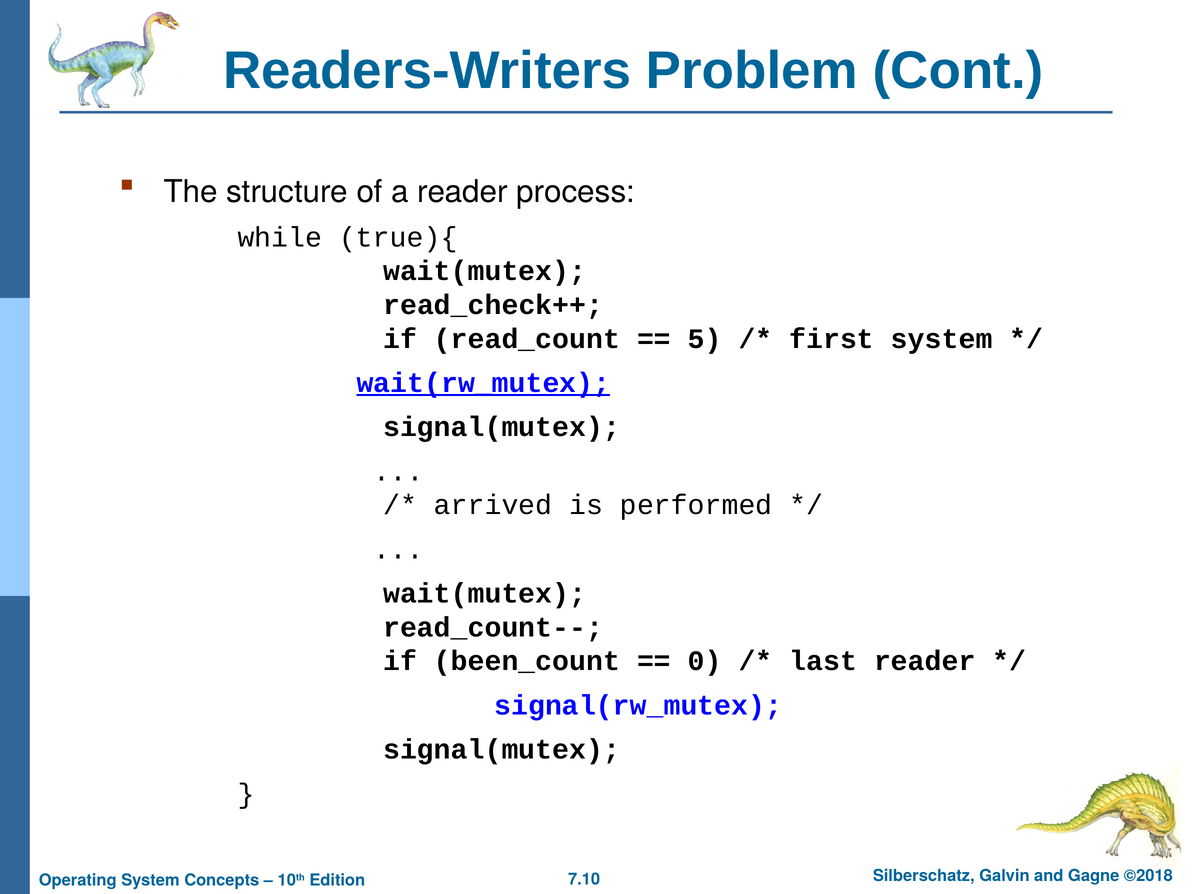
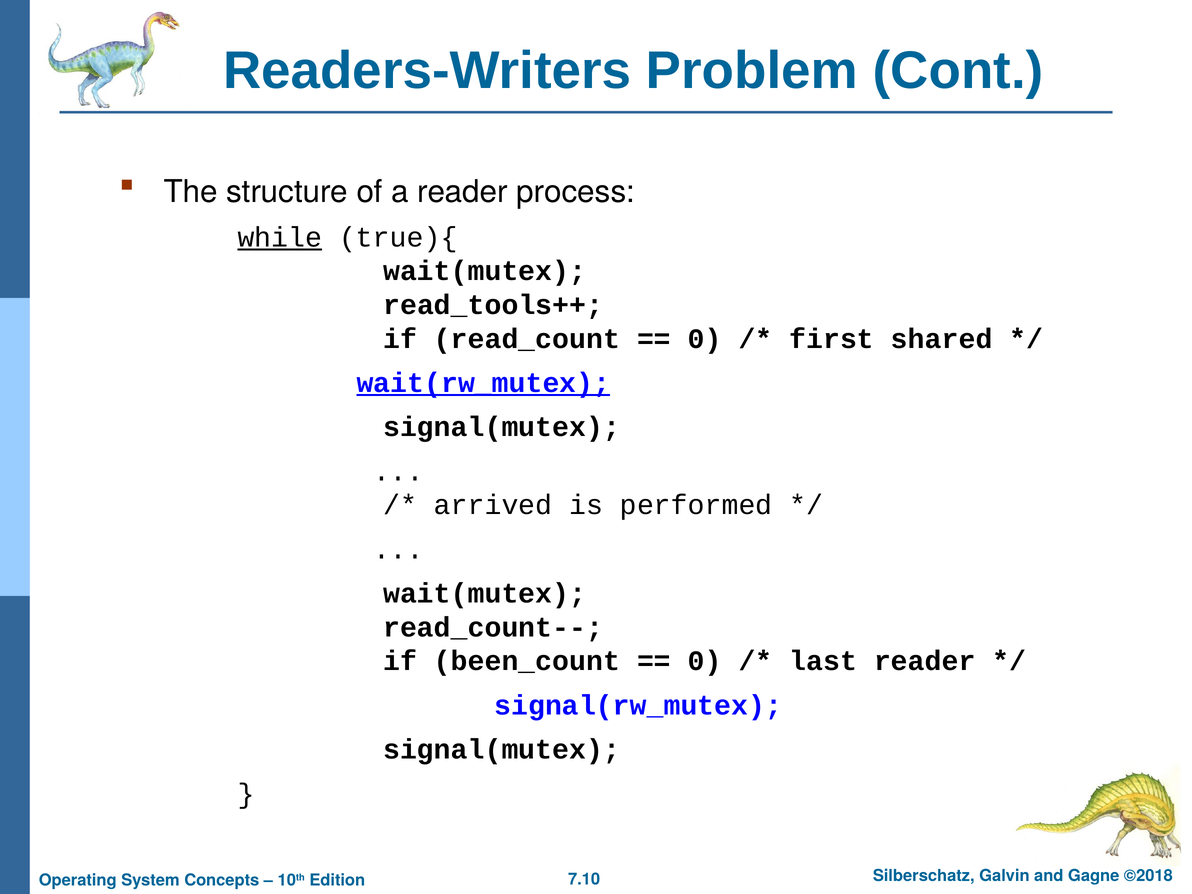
while underline: none -> present (280, 237)
read_check++: read_check++ -> read_tools++ (493, 305)
5: 5 -> 0 (705, 339)
first system: system -> shared (942, 339)
